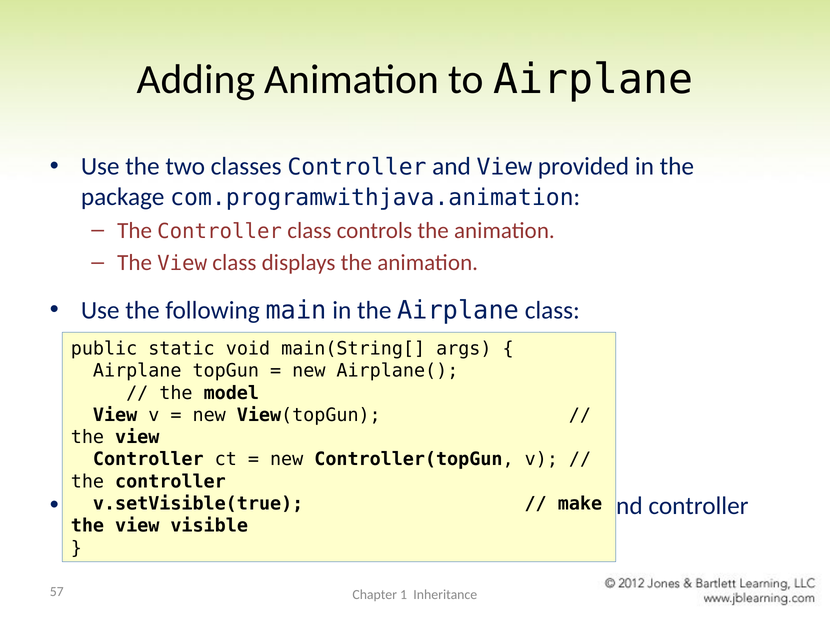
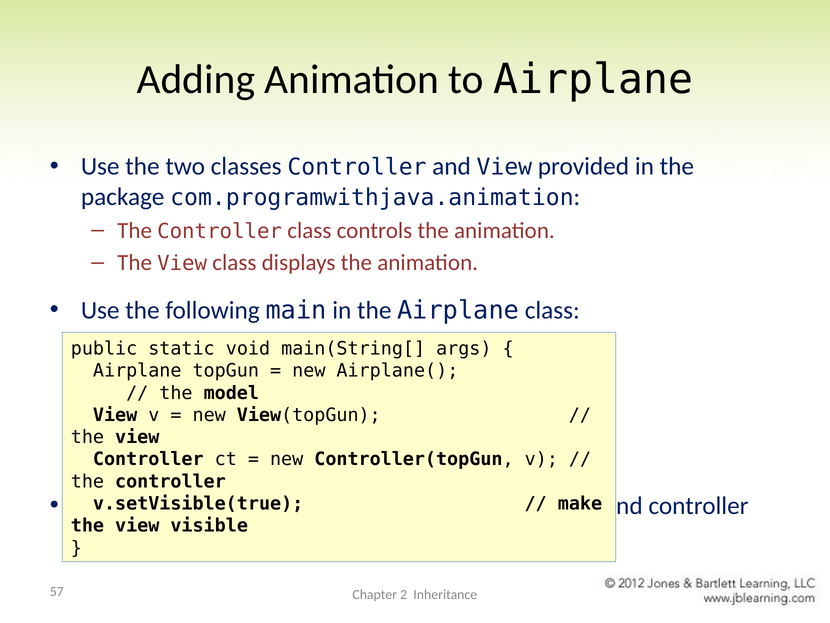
1: 1 -> 2 (404, 594)
